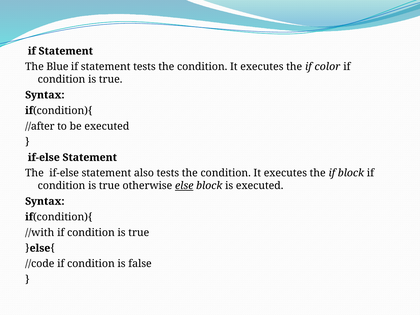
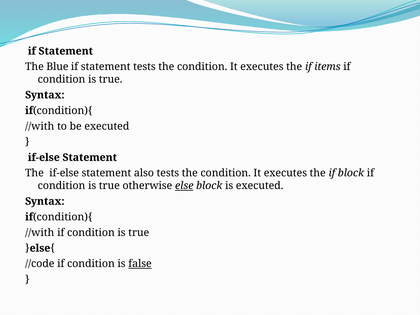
color: color -> items (327, 67)
//after: //after -> //with (40, 126)
false underline: none -> present (140, 264)
